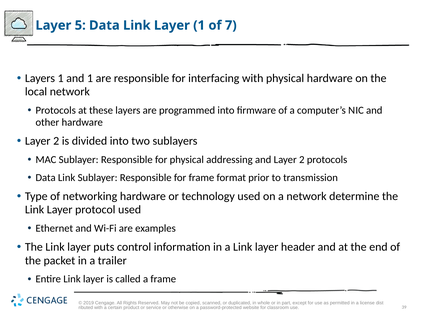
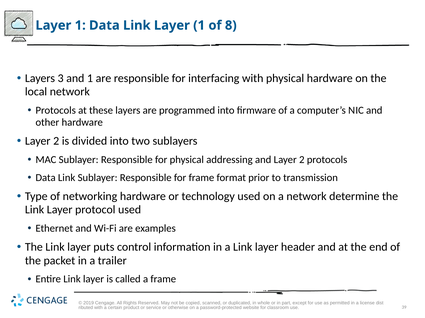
5: 5 -> 1 (80, 25)
7: 7 -> 8 (231, 25)
Layers 1: 1 -> 3 (61, 78)
